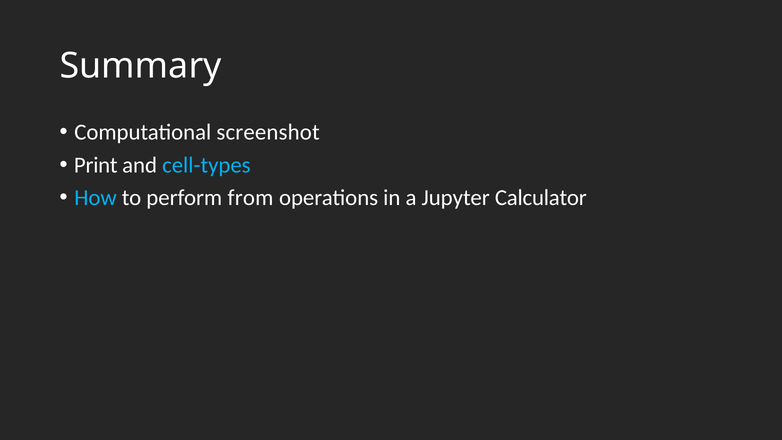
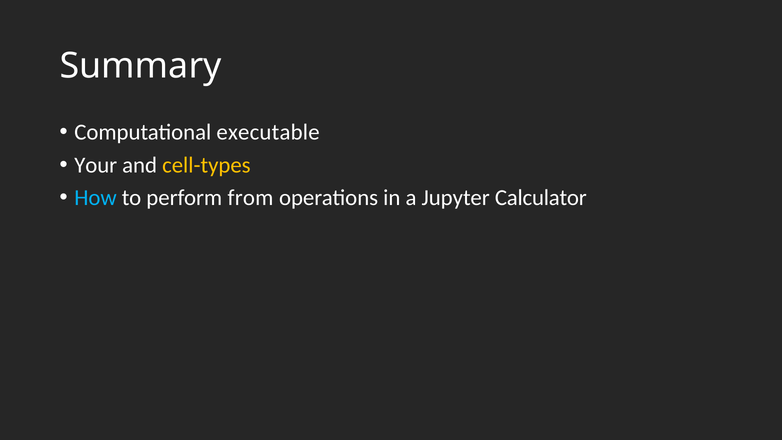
screenshot: screenshot -> executable (268, 132)
Print: Print -> Your (96, 165)
cell-types colour: light blue -> yellow (206, 165)
